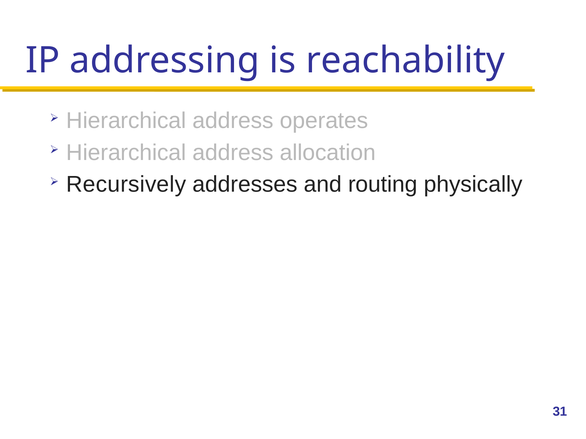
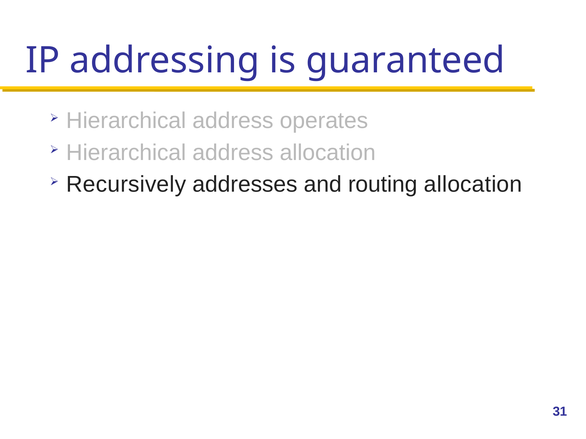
reachability: reachability -> guaranteed (405, 61)
routing physically: physically -> allocation (473, 185)
